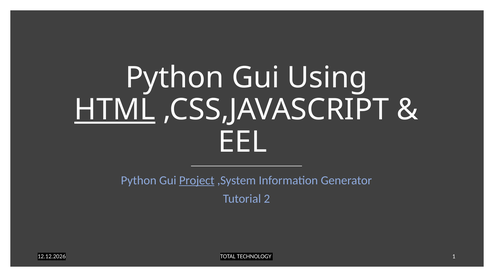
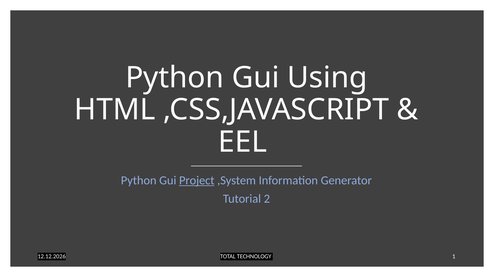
HTML underline: present -> none (115, 110)
